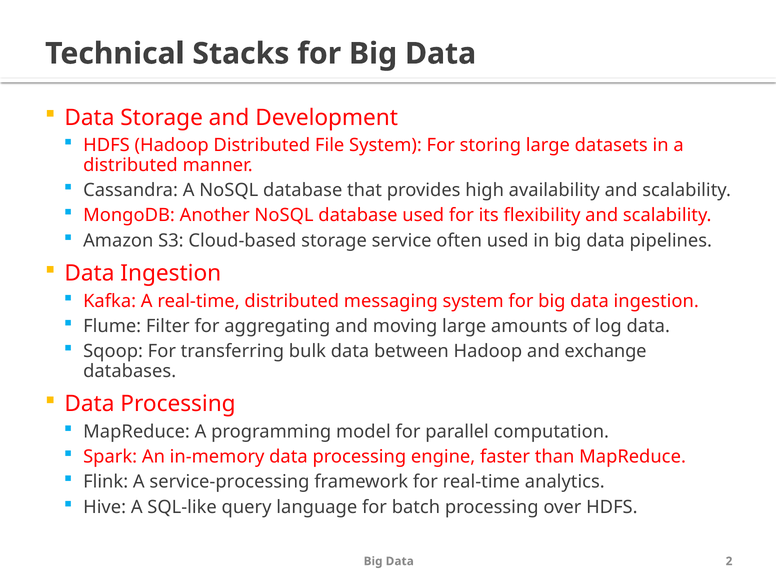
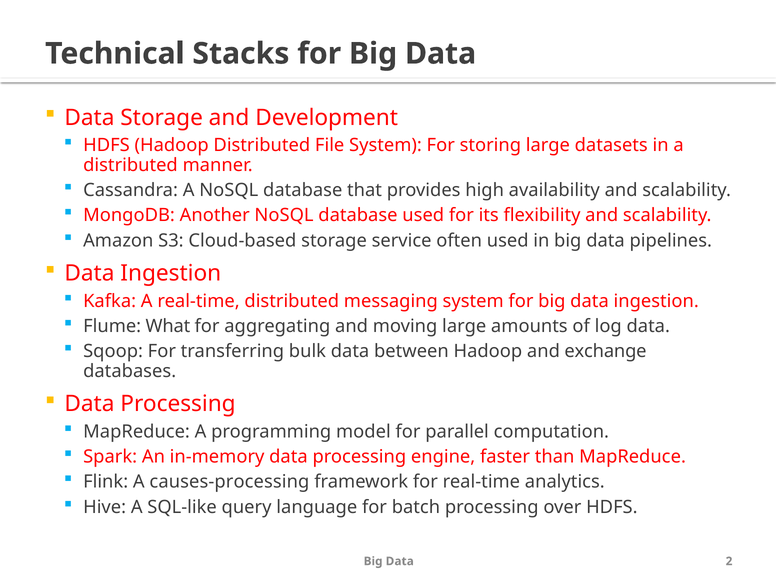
Filter: Filter -> What (168, 326)
service-processing: service-processing -> causes-processing (229, 482)
